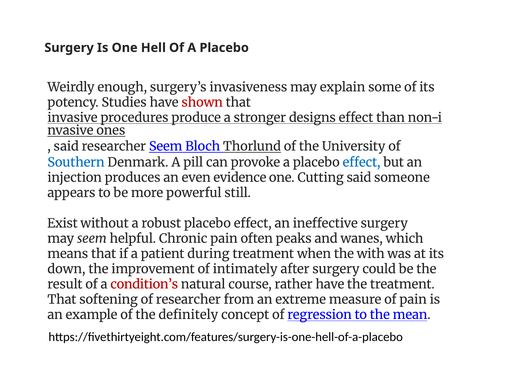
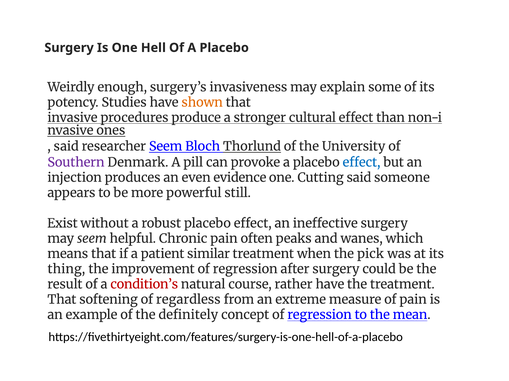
shown colour: red -> orange (202, 103)
designs: designs -> cultural (312, 118)
Southern colour: blue -> purple (76, 163)
during: during -> similar (209, 254)
with: with -> pick (371, 254)
down: down -> thing (66, 270)
improvement of intimately: intimately -> regression (245, 270)
of researcher: researcher -> regardless (188, 300)
